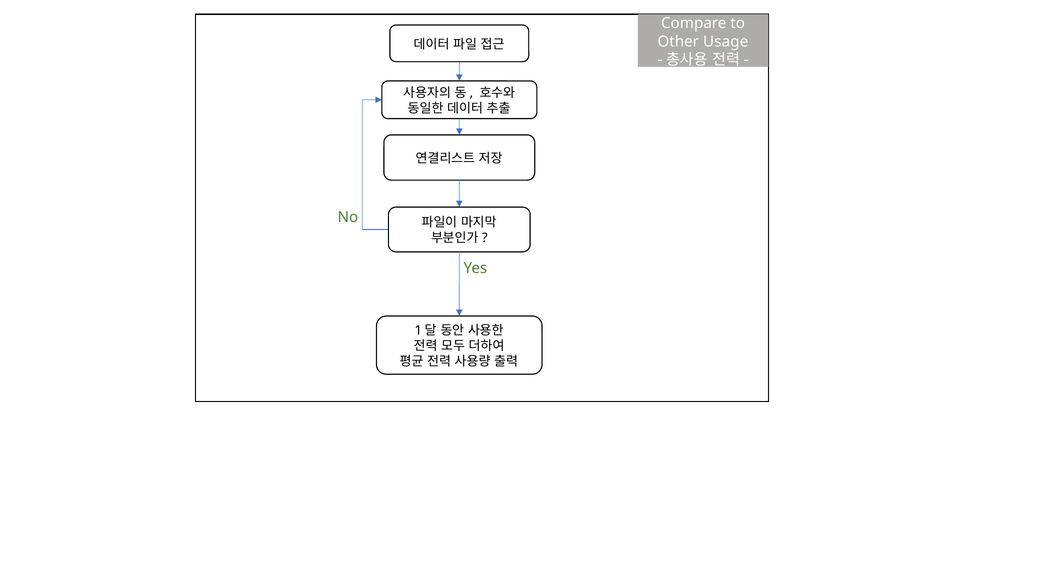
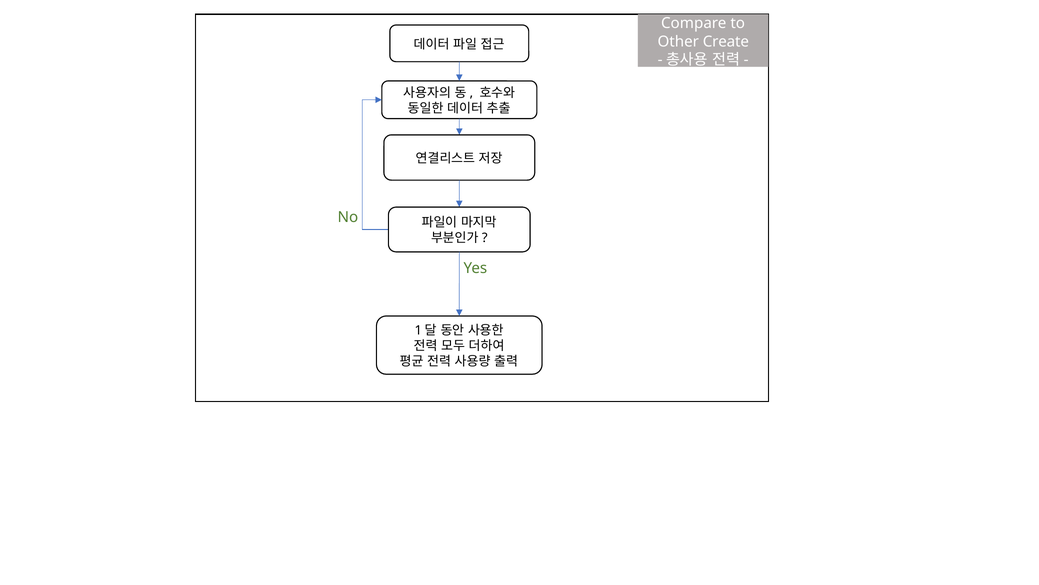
Usage: Usage -> Create (726, 42)
